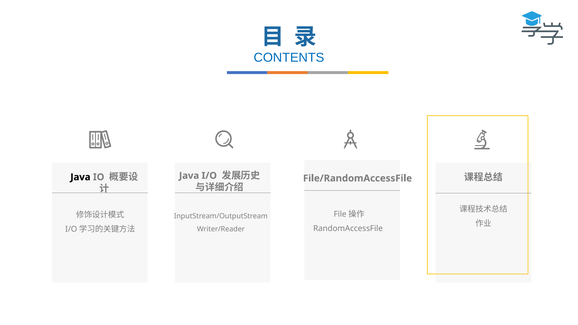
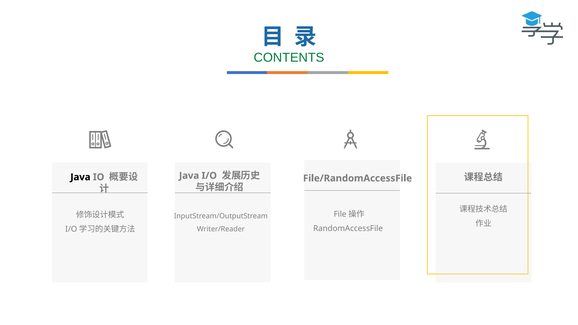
CONTENTS colour: blue -> green (289, 58)
